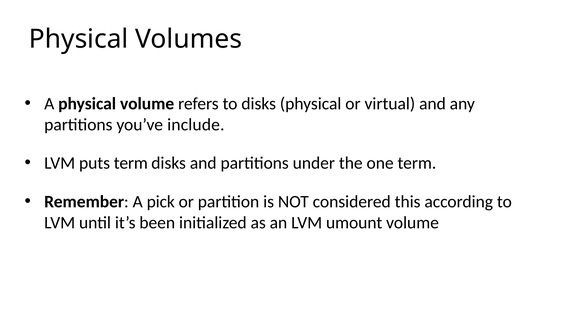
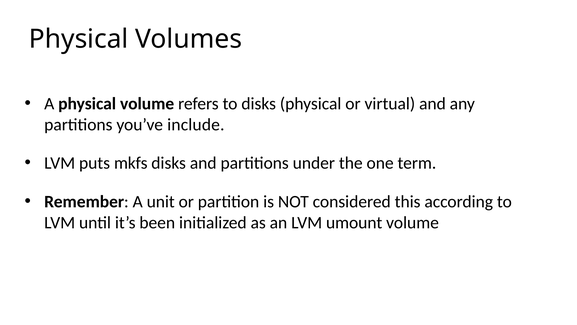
puts term: term -> mkfs (131, 163)
pick: pick -> unit (161, 201)
